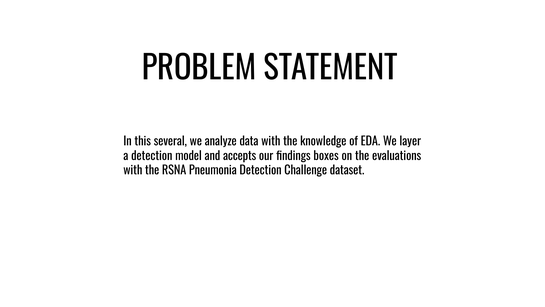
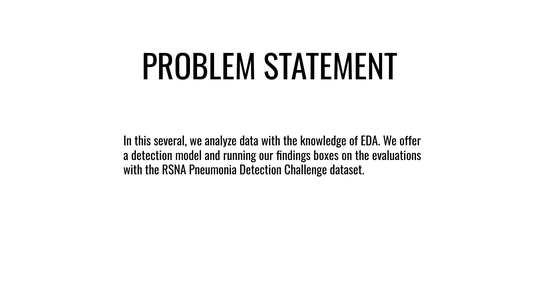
layer: layer -> offer (410, 141)
accepts: accepts -> running (240, 156)
